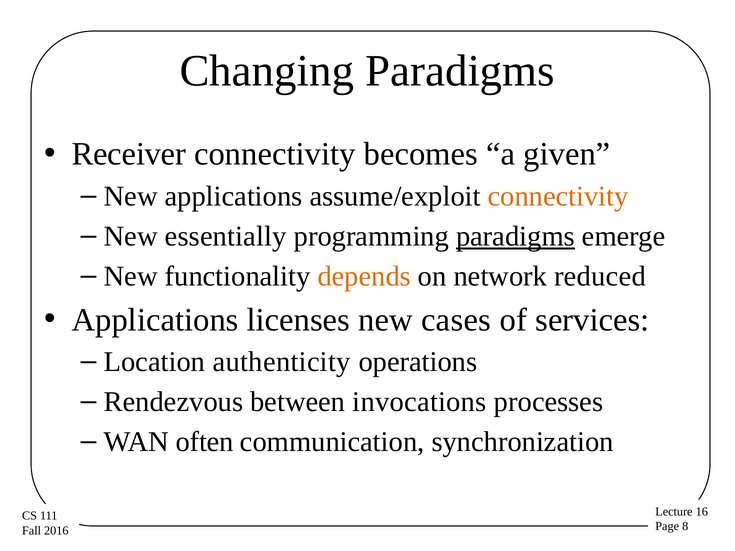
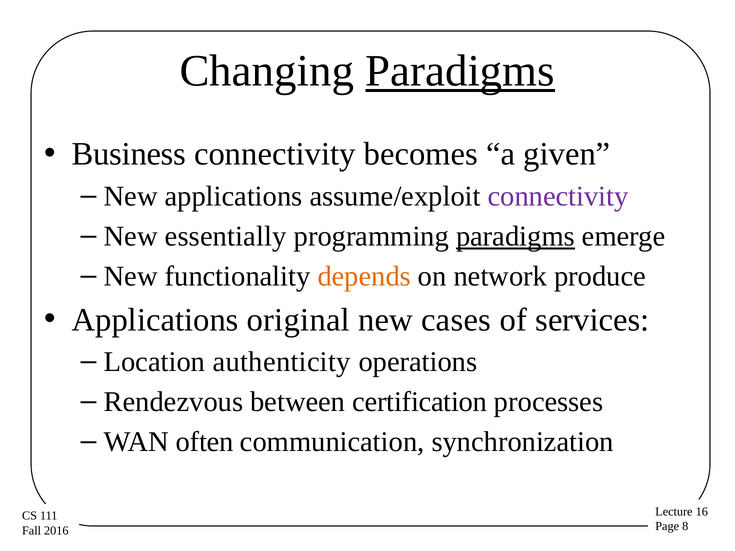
Paradigms underline: none -> present (460, 71)
Receiver: Receiver -> Business (129, 154)
connectivity colour: orange -> purple (558, 196)
reduced: reduced -> produce (600, 276)
licenses: licenses -> original (298, 320)
invocations: invocations -> certification (420, 402)
